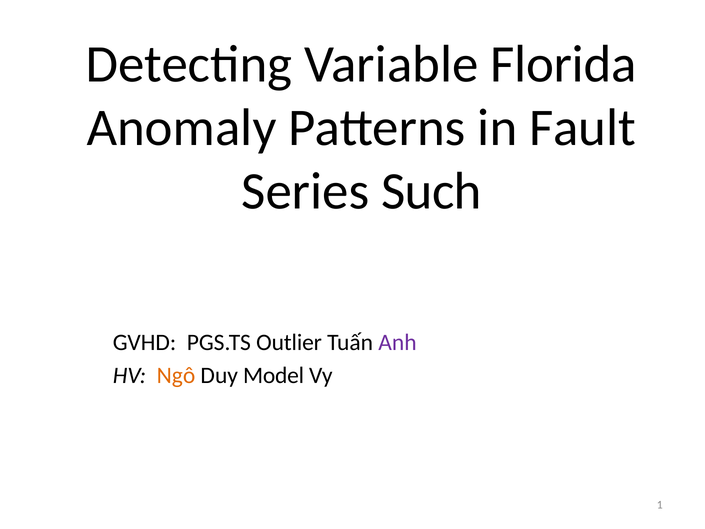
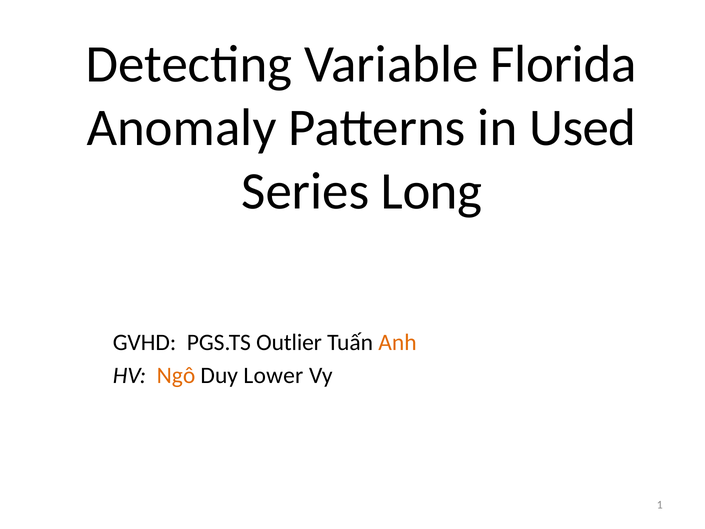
Fault: Fault -> Used (583, 128)
Such: Such -> Long (431, 191)
Anh colour: purple -> orange (397, 342)
Model: Model -> Lower (273, 375)
